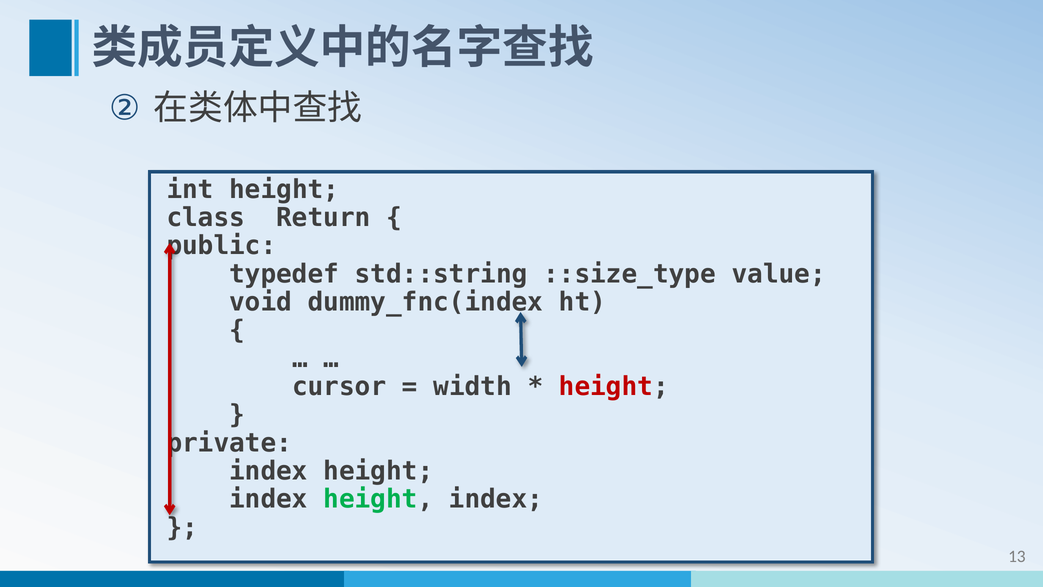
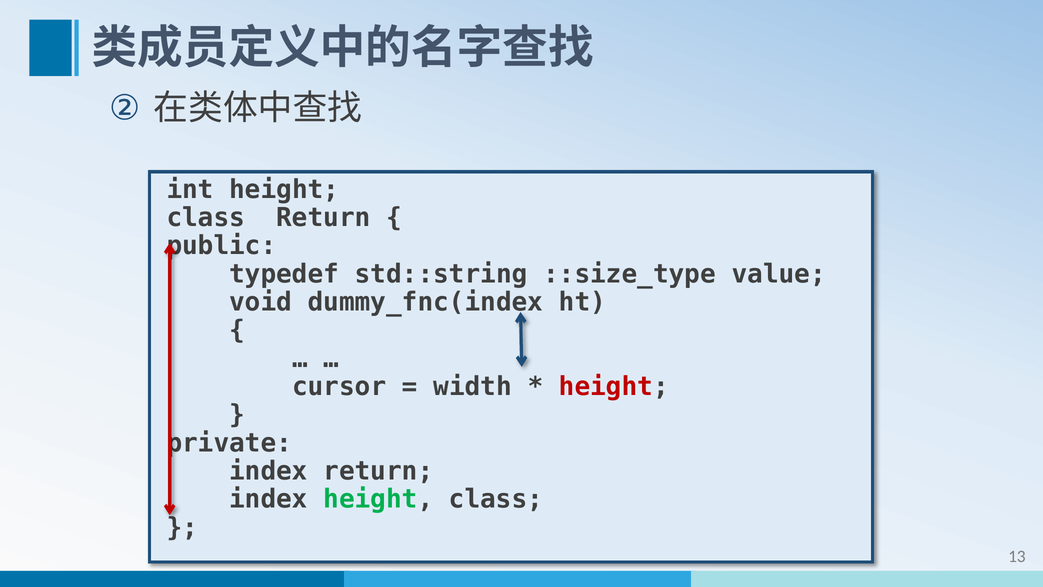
height: height -> return (378, 471)
index: index -> class (496, 499)
